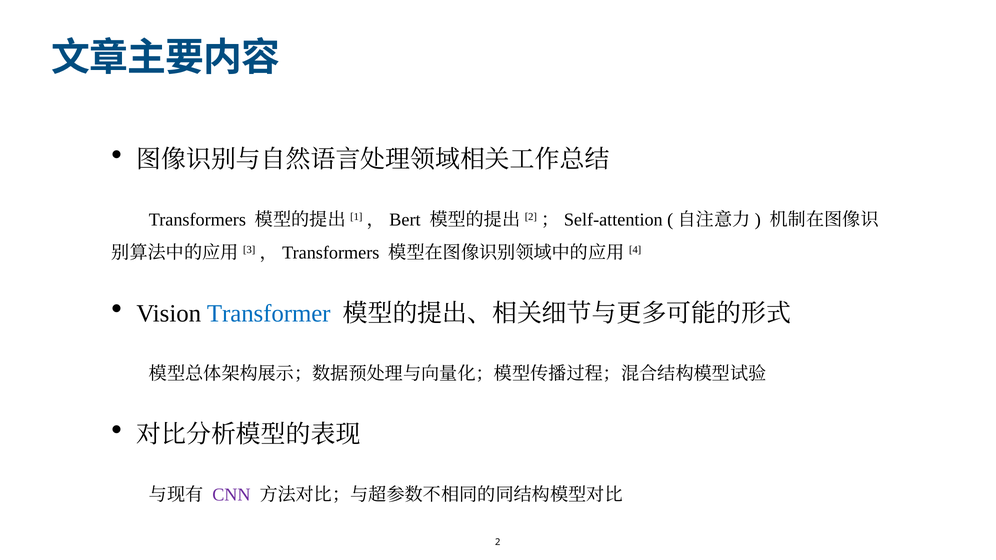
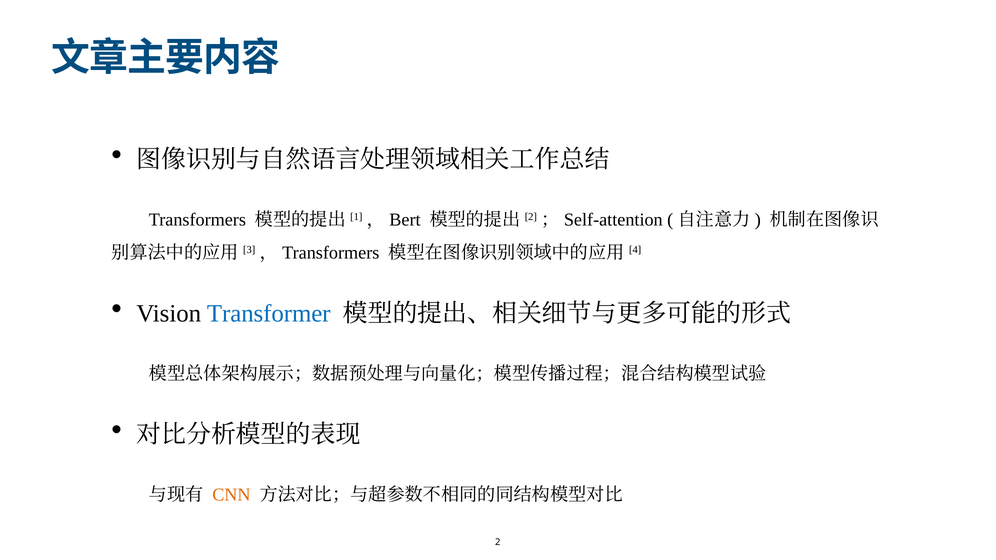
CNN colour: purple -> orange (231, 495)
